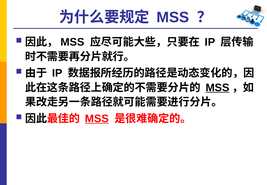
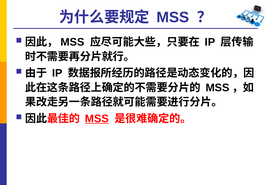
MSS underline: present -> none (217, 88)
